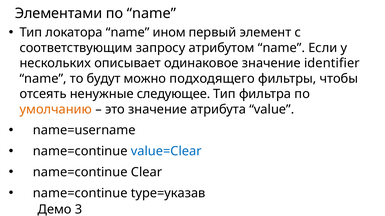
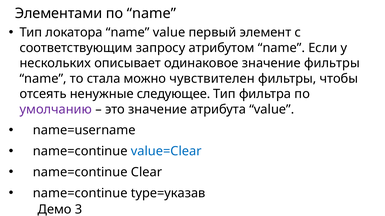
name ином: ином -> value (169, 33)
значение identifier: identifier -> фильтры (332, 63)
будут: будут -> стала (104, 79)
подходящего: подходящего -> чувствителен (212, 79)
умолчанию colour: orange -> purple (56, 110)
